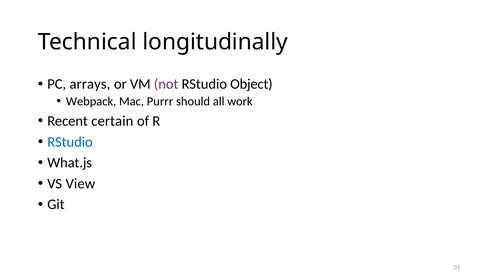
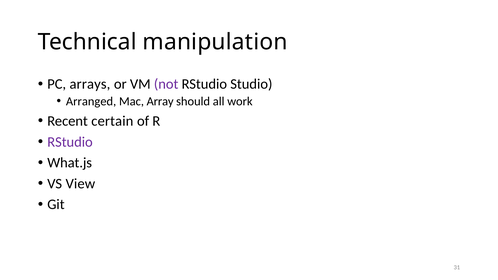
longitudinally: longitudinally -> manipulation (215, 42)
Object: Object -> Studio (251, 84)
Webpack: Webpack -> Arranged (91, 101)
Purrr: Purrr -> Array (160, 101)
RStudio colour: blue -> purple (70, 142)
